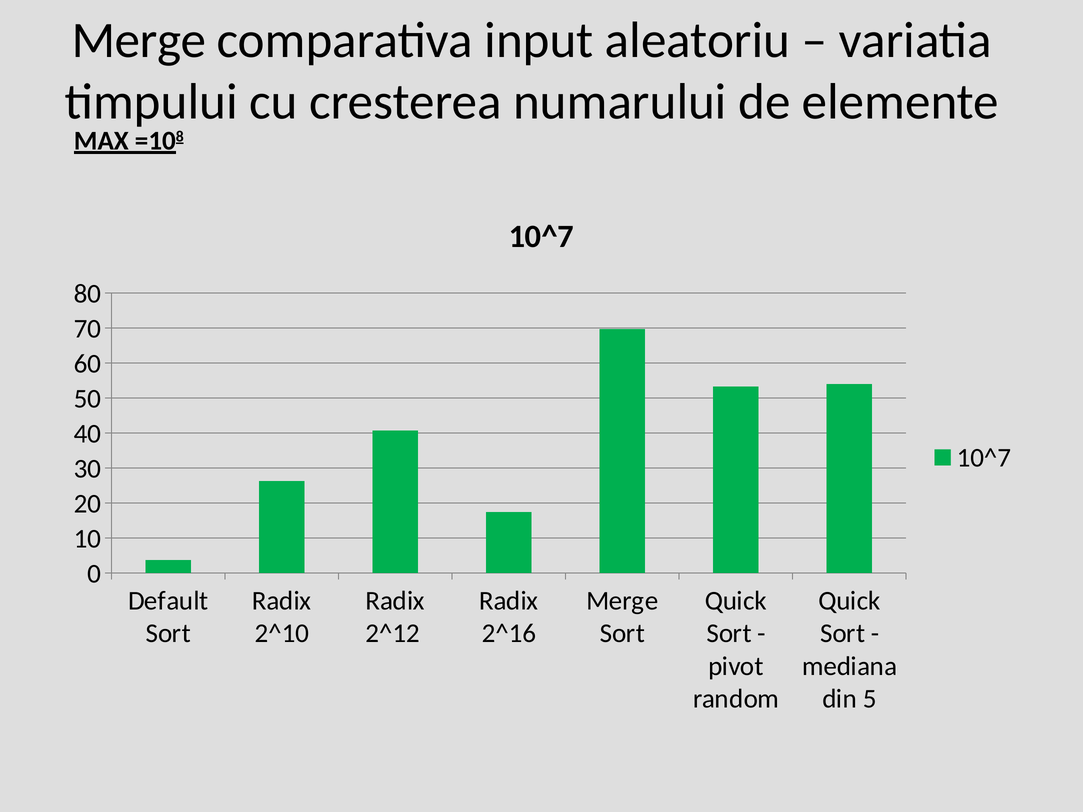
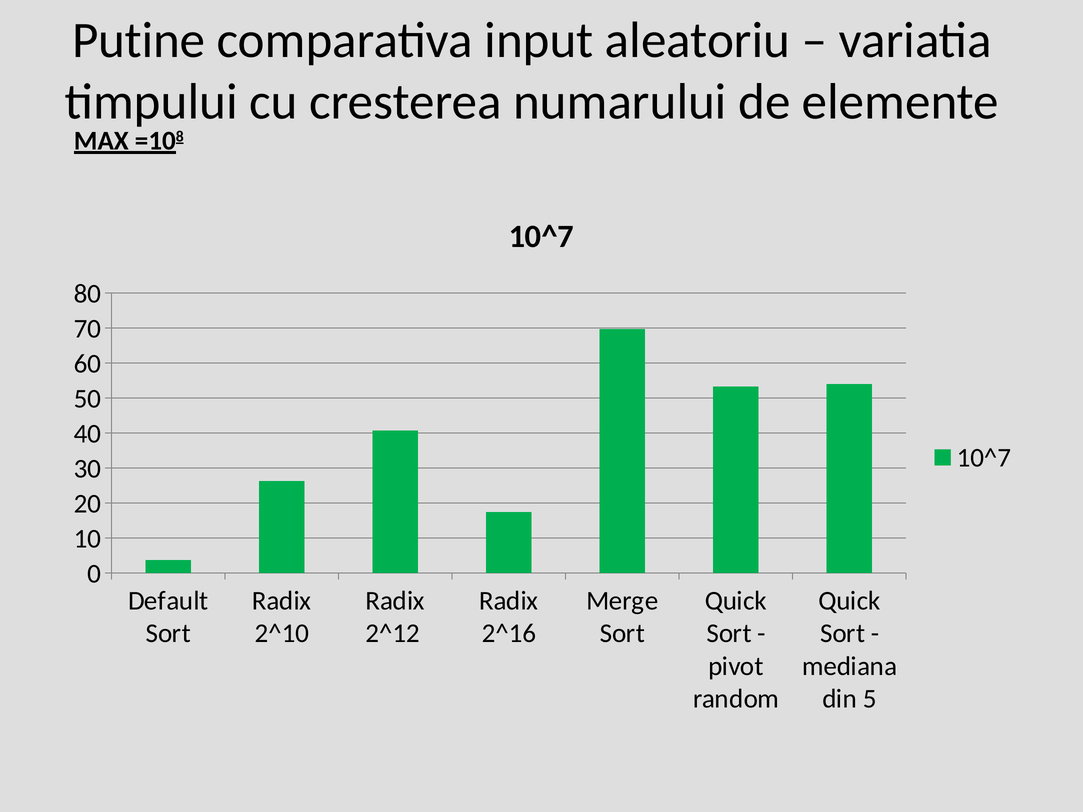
Merge: Merge -> Putine (139, 41)
